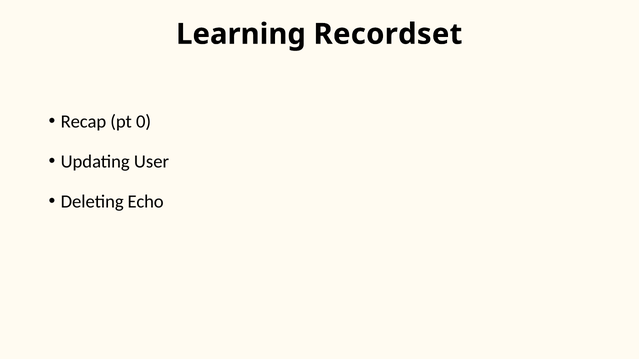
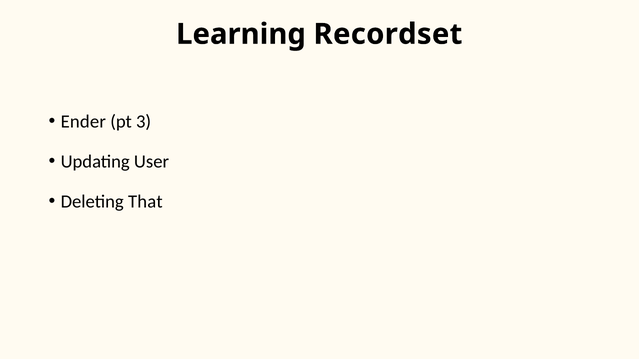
Recap: Recap -> Ender (83, 122)
0: 0 -> 3 (144, 122)
Echo: Echo -> That (145, 202)
